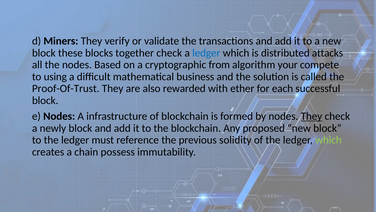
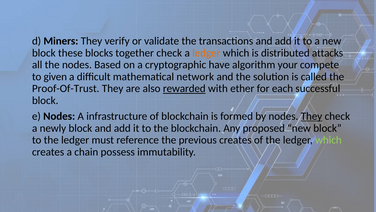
ledger colour: blue -> orange (206, 53)
from: from -> have (219, 65)
using: using -> given (55, 77)
business: business -> network (195, 77)
rewarded underline: none -> present (184, 88)
previous solidity: solidity -> creates (235, 140)
